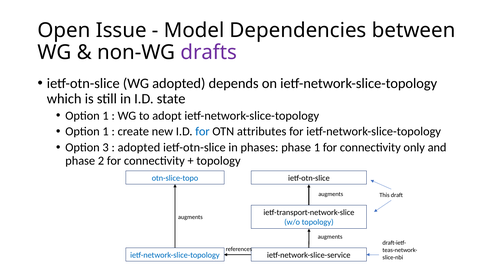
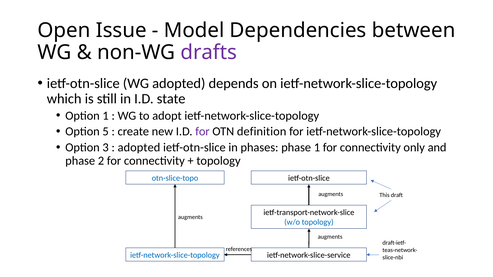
1: 1 -> 5 (106, 132)
for colour: blue -> purple (202, 132)
attributes: attributes -> definition (262, 132)
